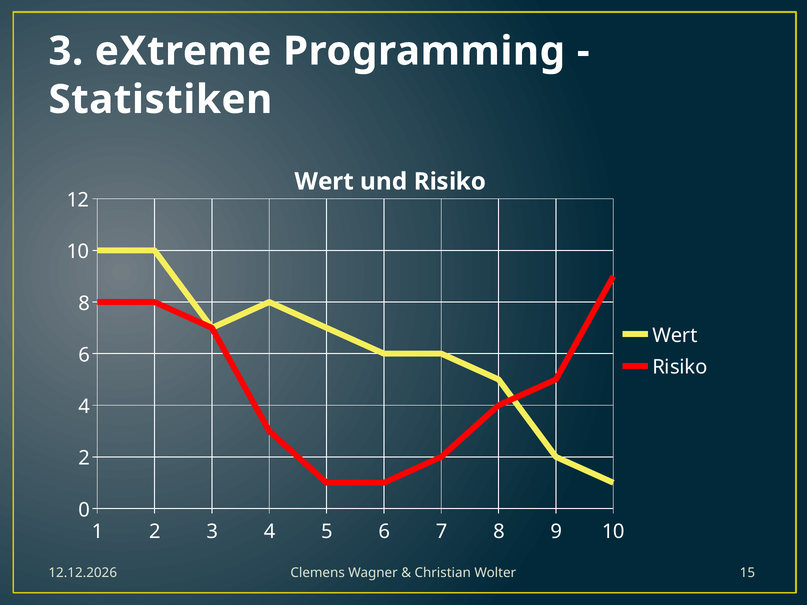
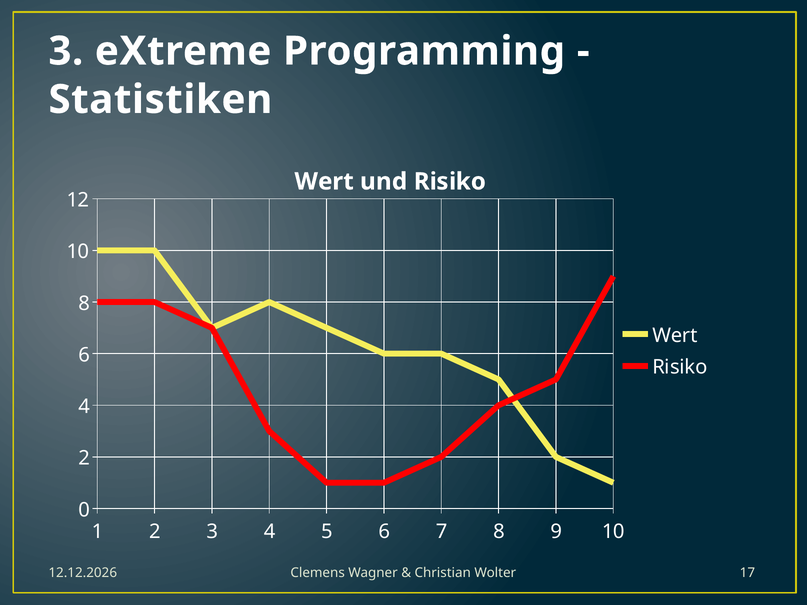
15: 15 -> 17 (747, 573)
